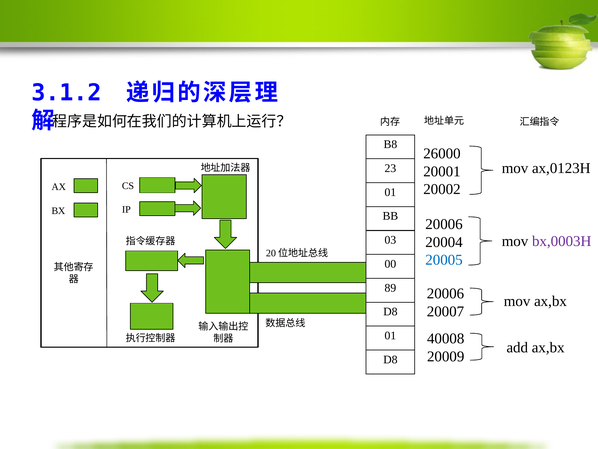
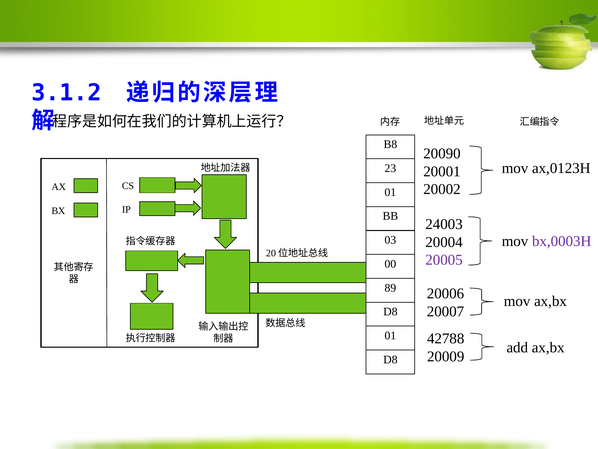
26000: 26000 -> 20090 (442, 153)
20006: 20006 -> 24003 (444, 224)
20005 colour: blue -> purple (444, 260)
40008: 40008 -> 42788 (446, 338)
